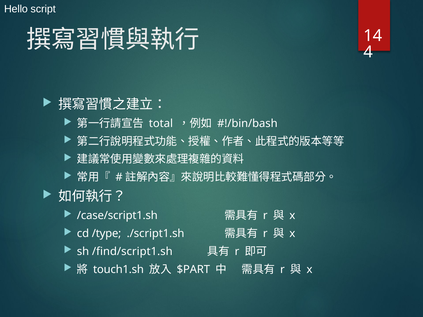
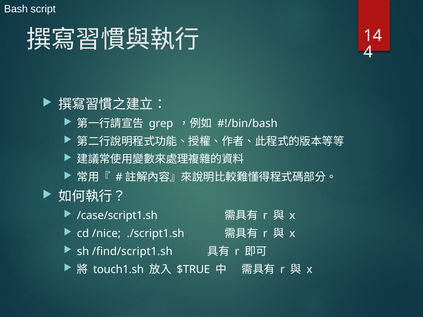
Hello: Hello -> Bash (16, 9)
total: total -> grep (161, 124)
/type: /type -> /nice (106, 234)
$PART: $PART -> $TRUE (193, 270)
